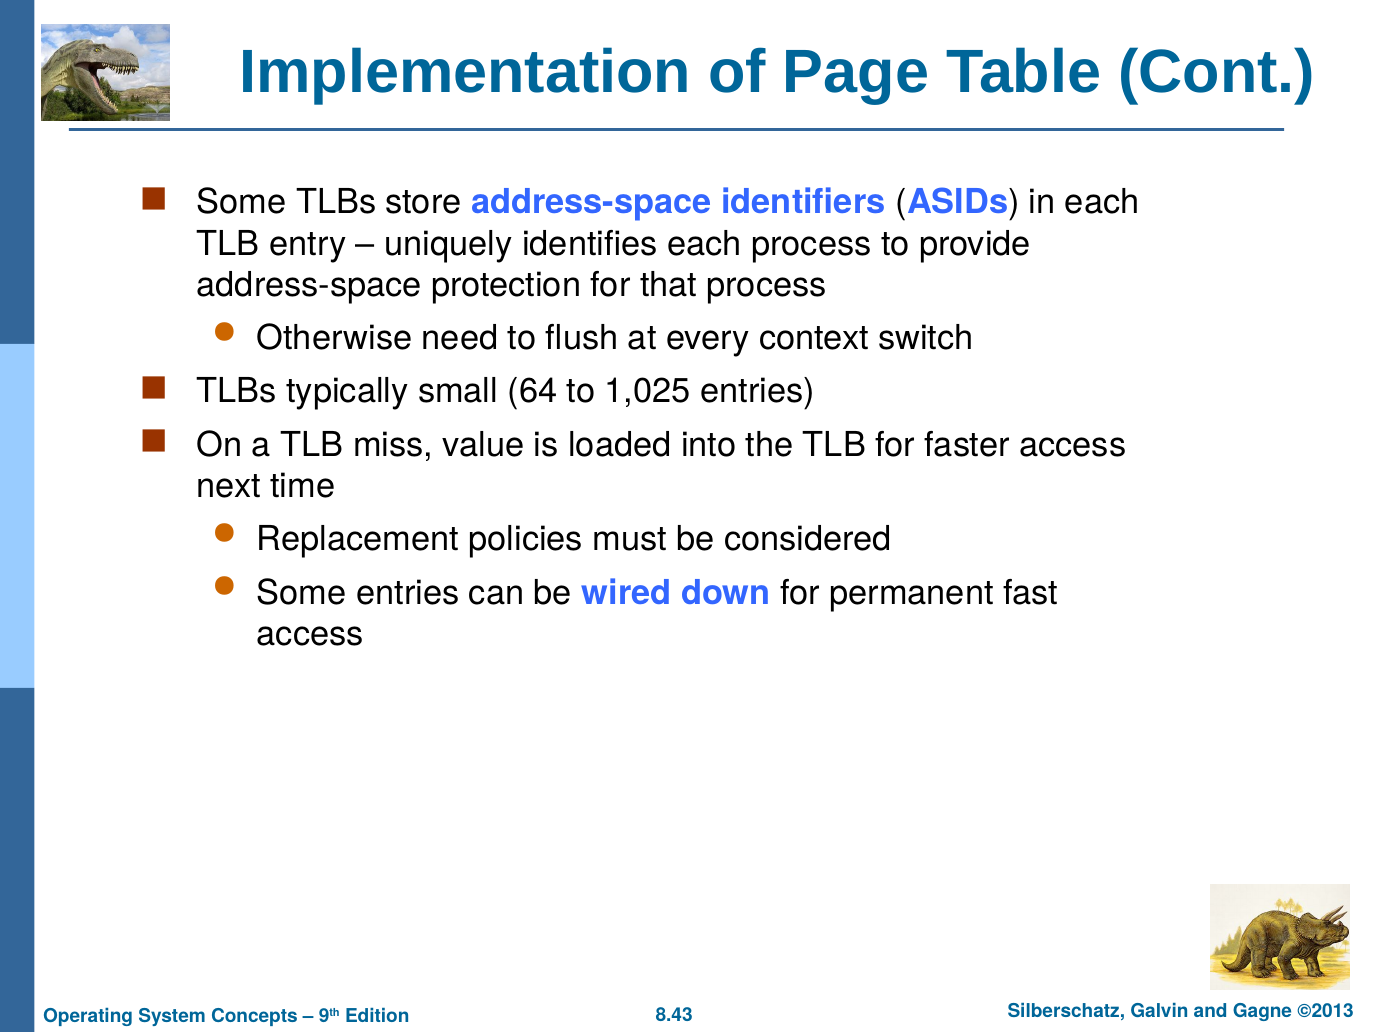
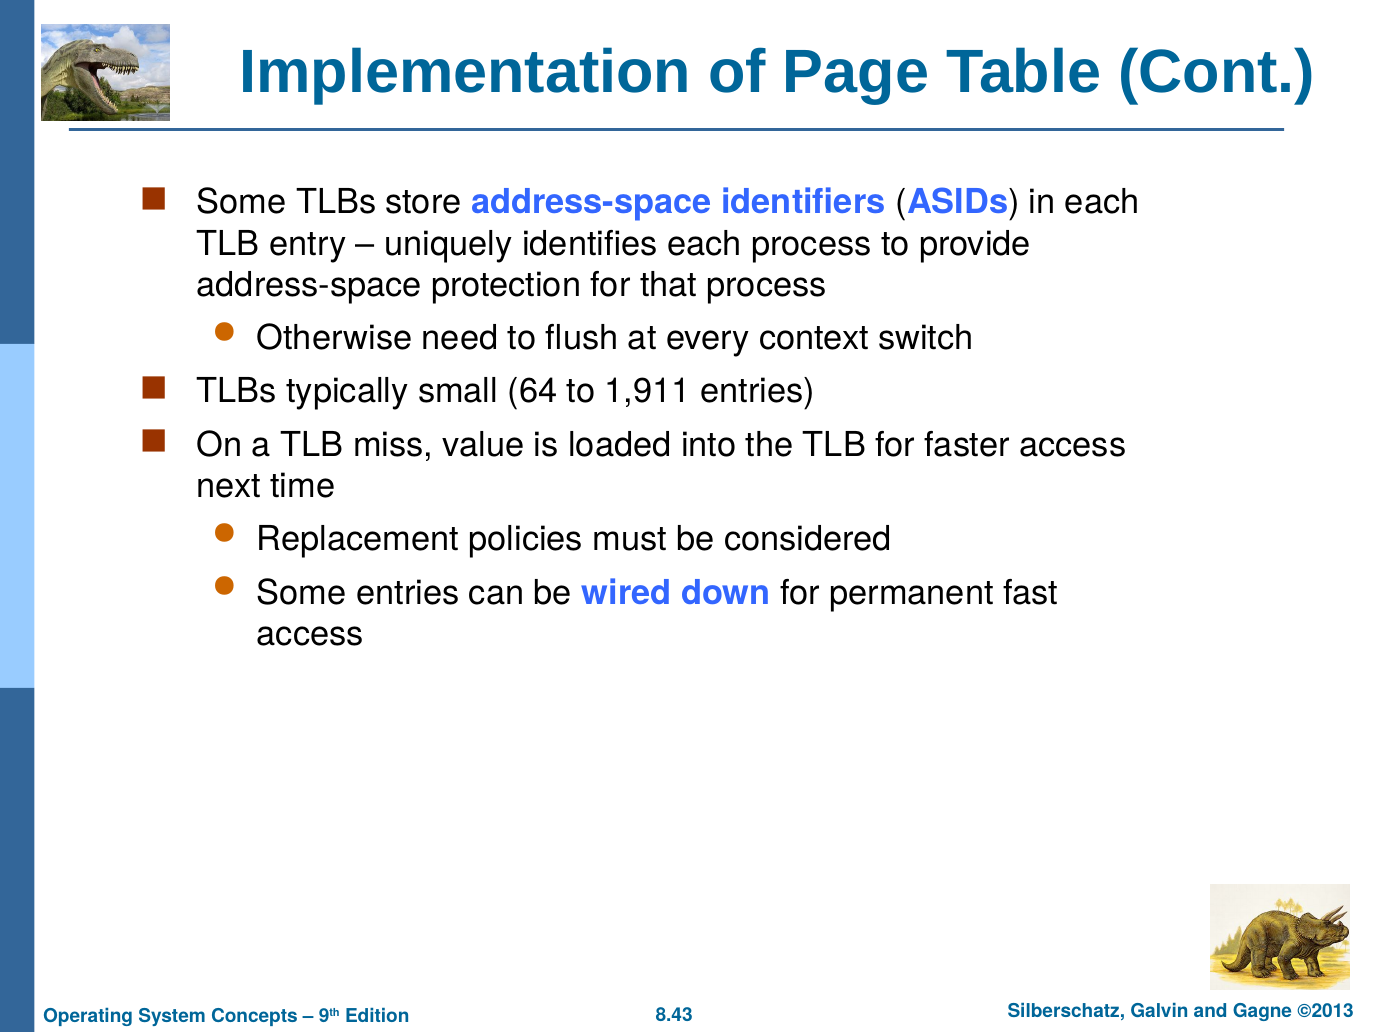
1,025: 1,025 -> 1,911 (648, 392)
